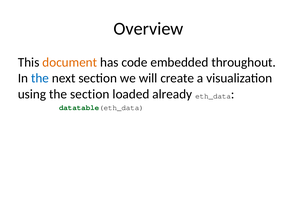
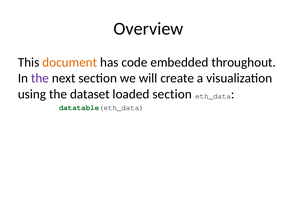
the colour: blue -> purple (40, 78)
the section: section -> dataset (90, 94)
loaded already: already -> section (172, 94)
